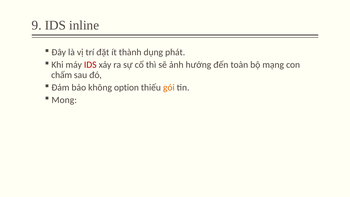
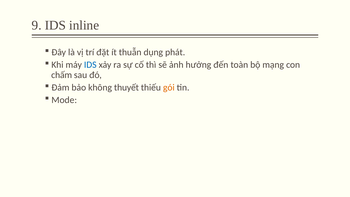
thành: thành -> thuẫn (130, 52)
IDS colour: red -> blue (90, 65)
option: option -> thuyết (126, 87)
Mong: Mong -> Mode (64, 100)
